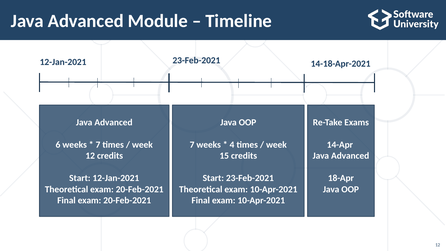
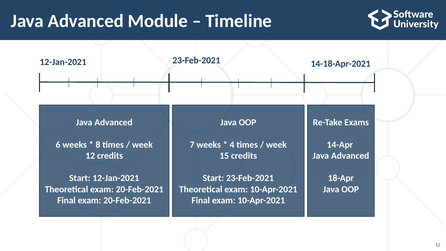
7: 7 -> 8 (98, 145)
